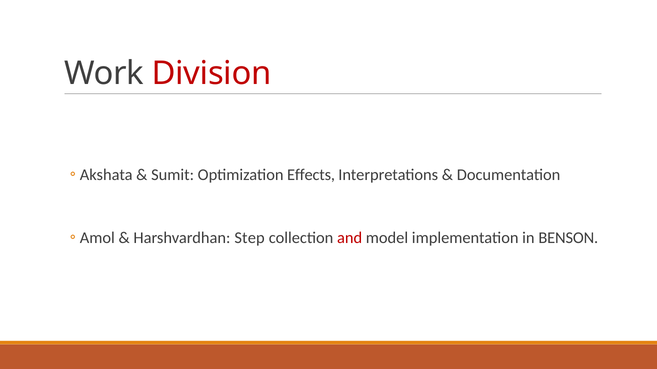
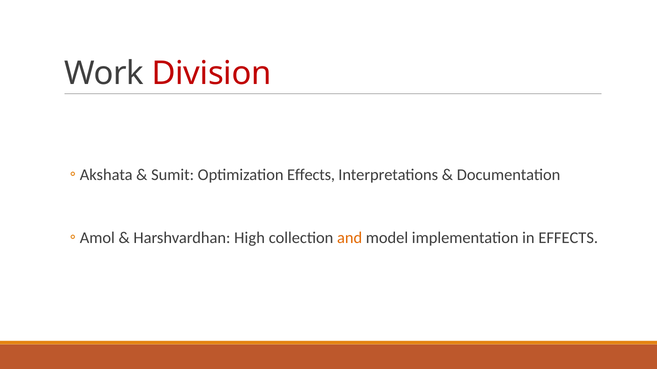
Step: Step -> High (250, 238)
and colour: red -> orange (350, 238)
in BENSON: BENSON -> EFFECTS (568, 238)
